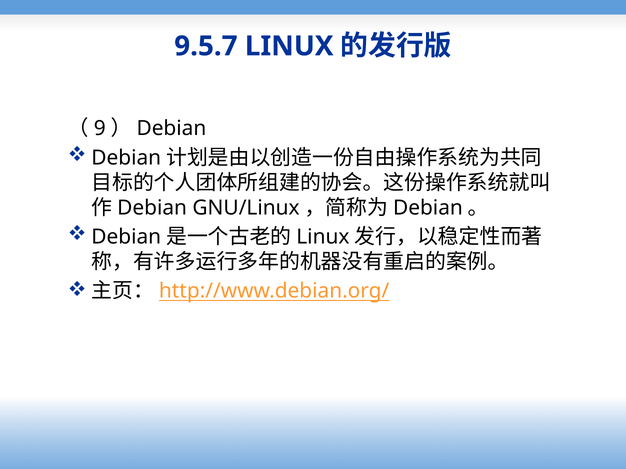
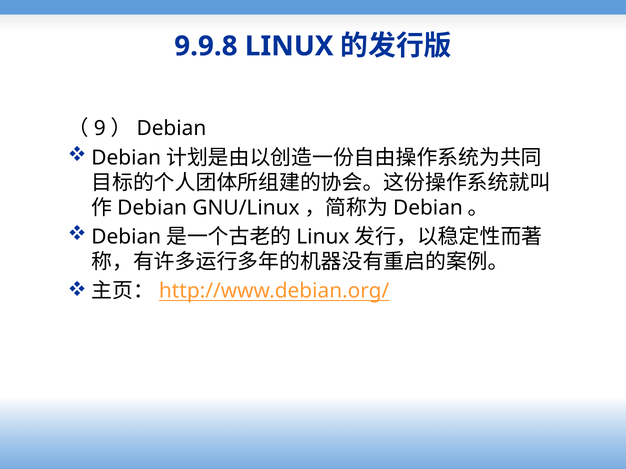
9.5.7: 9.5.7 -> 9.9.8 (206, 46)
